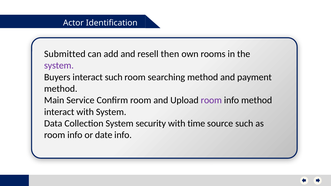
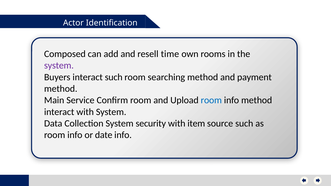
Submitted: Submitted -> Composed (65, 54)
then: then -> time (170, 54)
room colour: purple -> blue (211, 100)
time: time -> item (196, 124)
